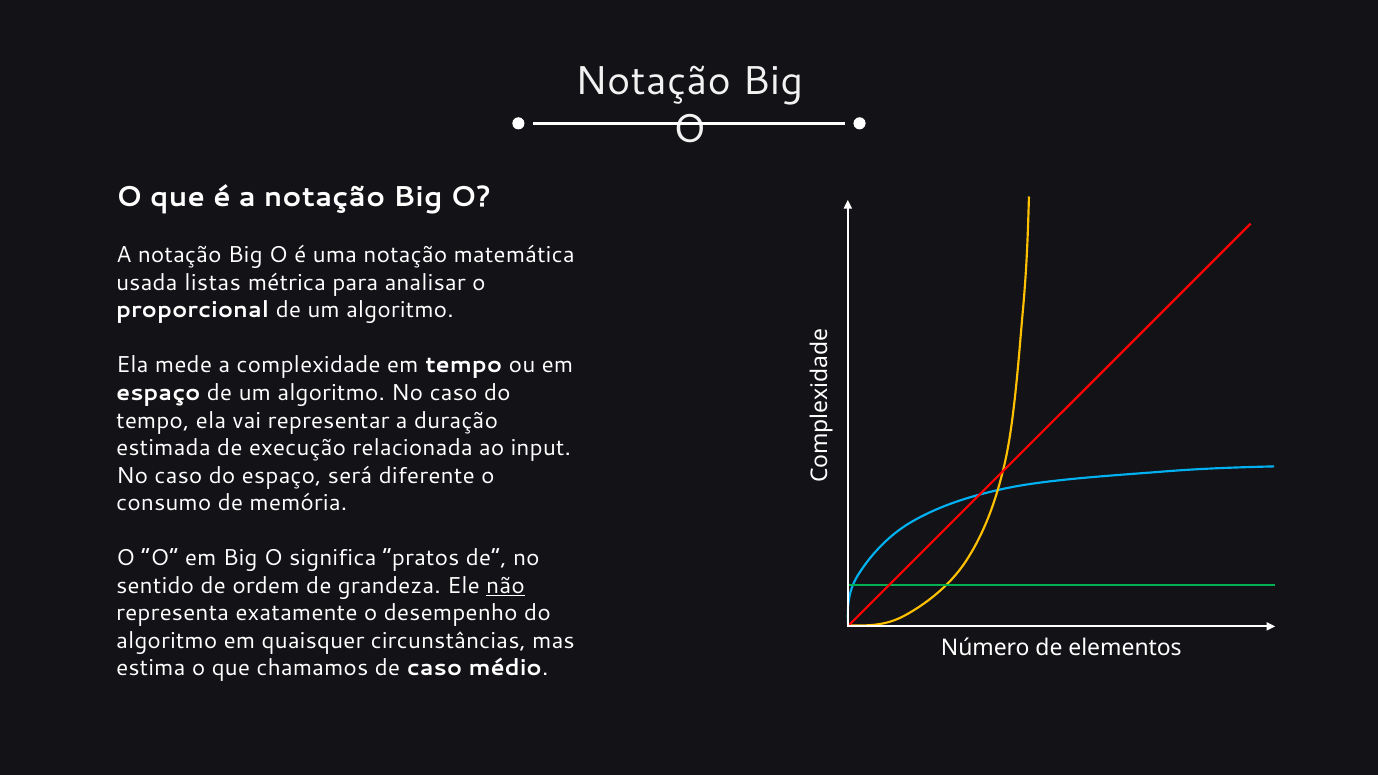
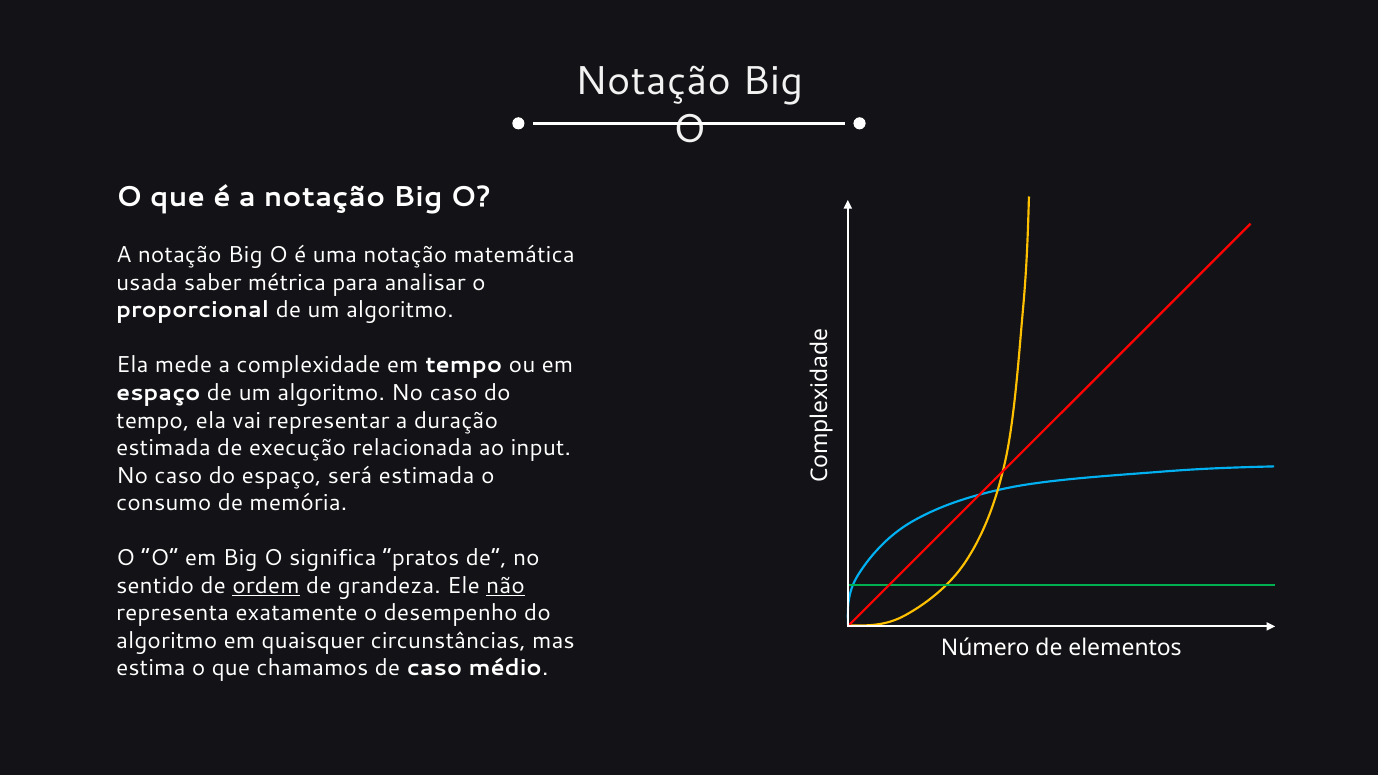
listas: listas -> saber (213, 283)
será diferente: diferente -> estimada (427, 476)
ordem underline: none -> present (266, 586)
